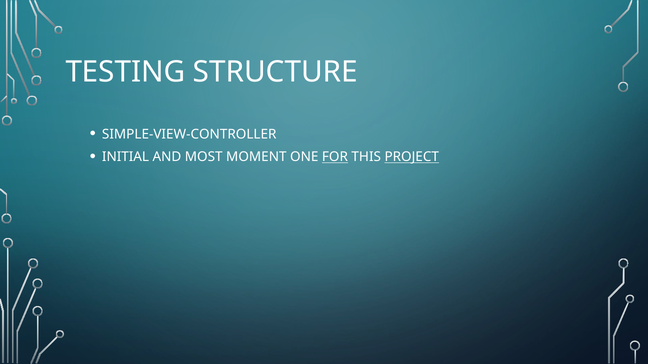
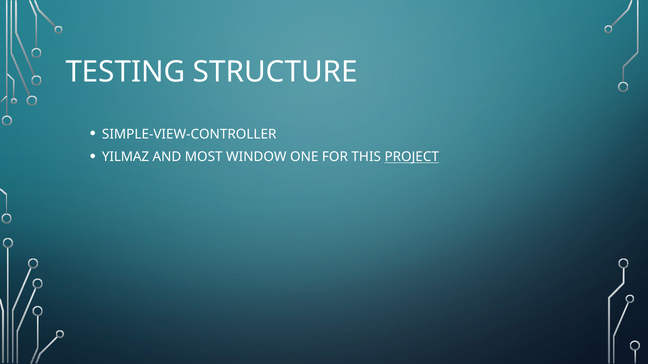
INITIAL: INITIAL -> YILMAZ (126, 157)
MOMENT: MOMENT -> WINDOW (256, 157)
FOR underline: present -> none (335, 157)
